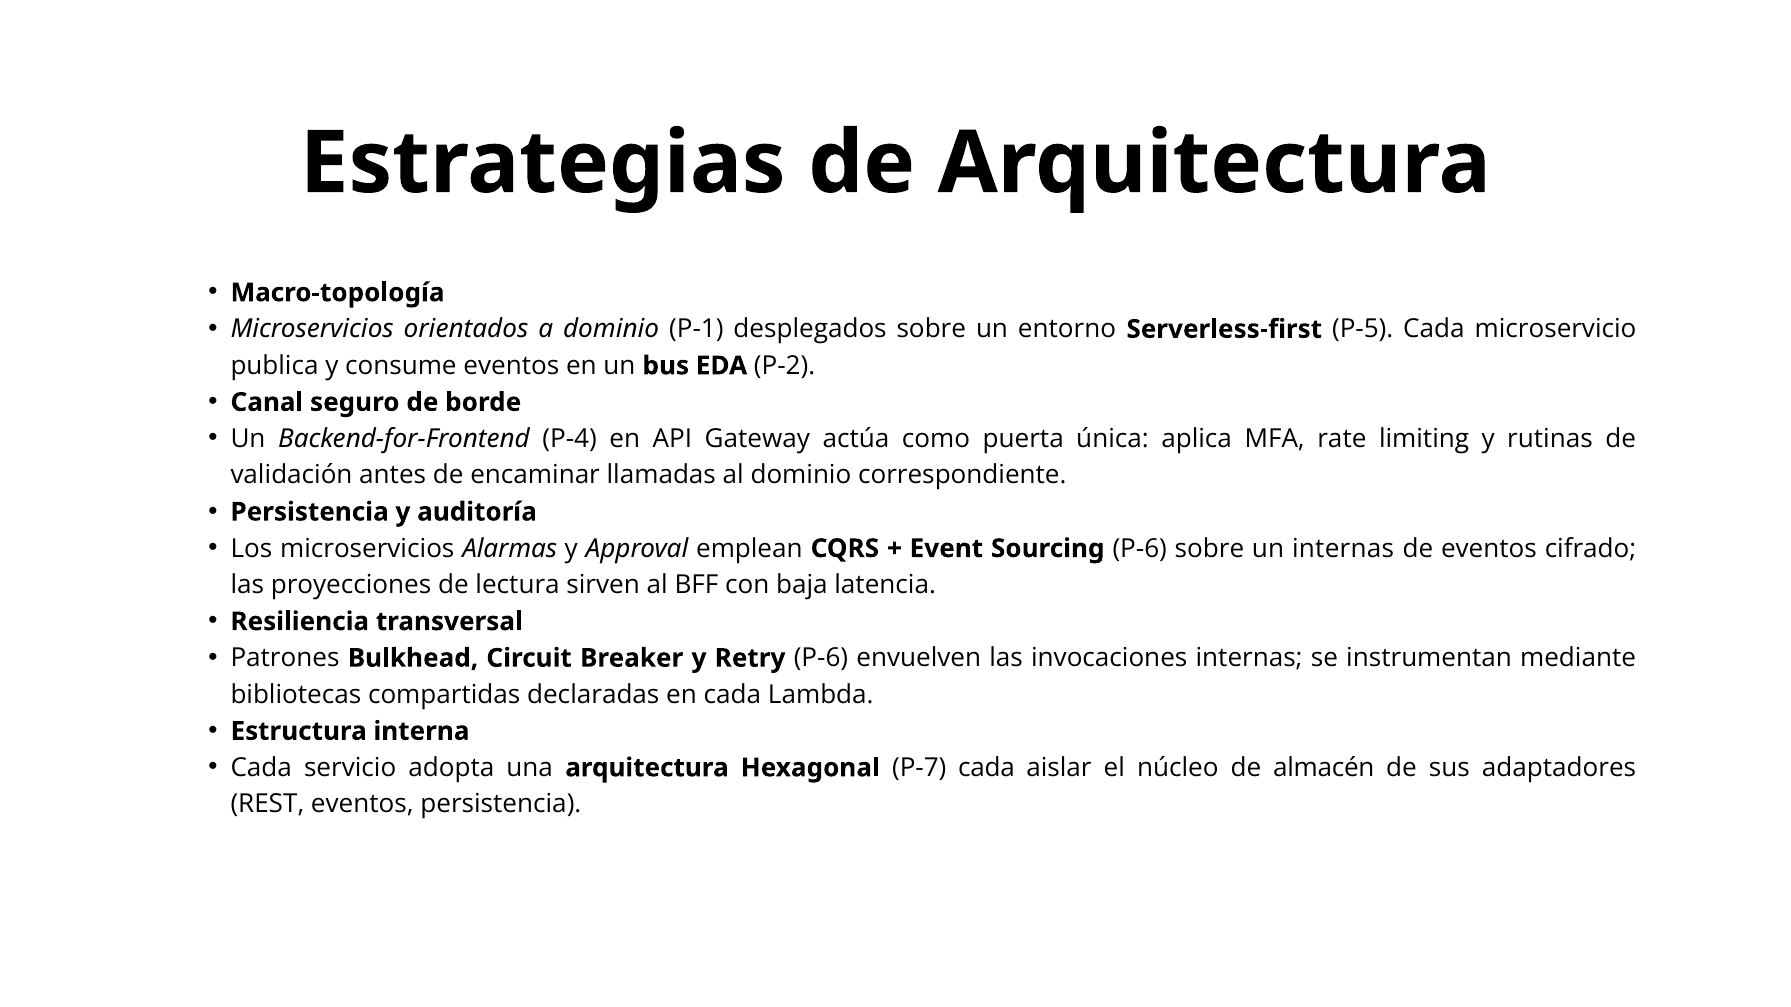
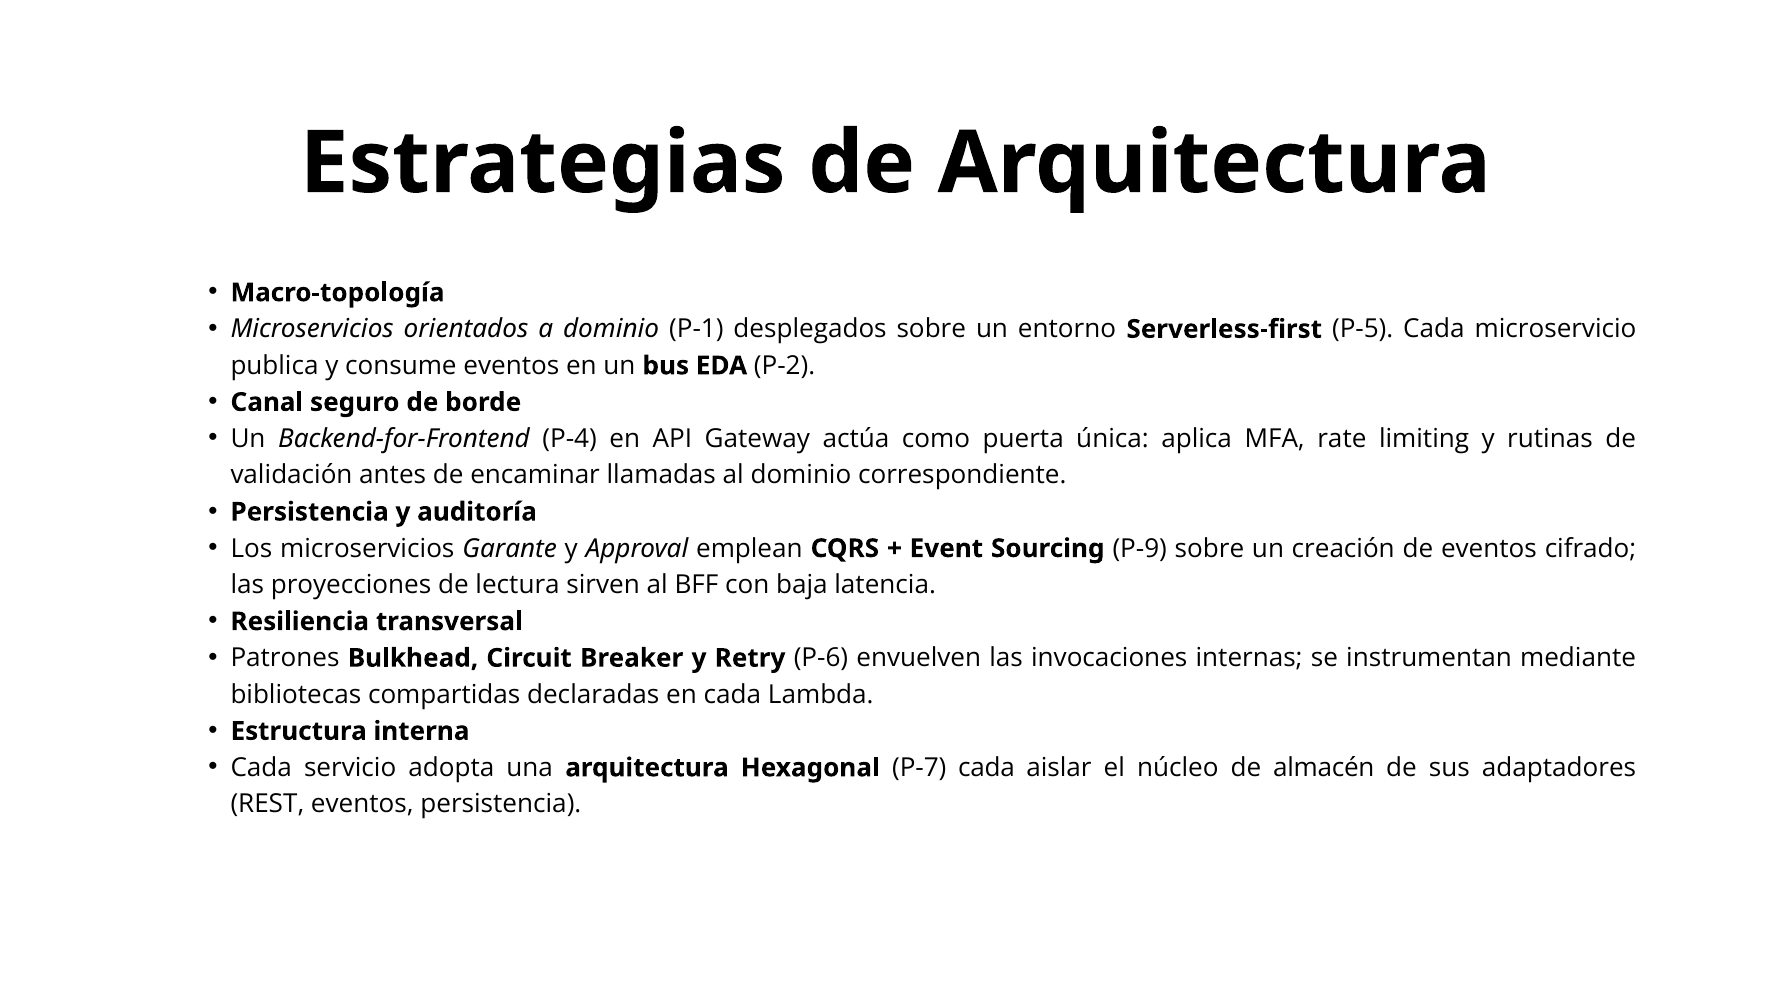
Alarmas: Alarmas -> Garante (510, 549)
Sourcing P-6: P-6 -> P-9 (1140, 549)
un internas: internas -> creación (1343, 549)
